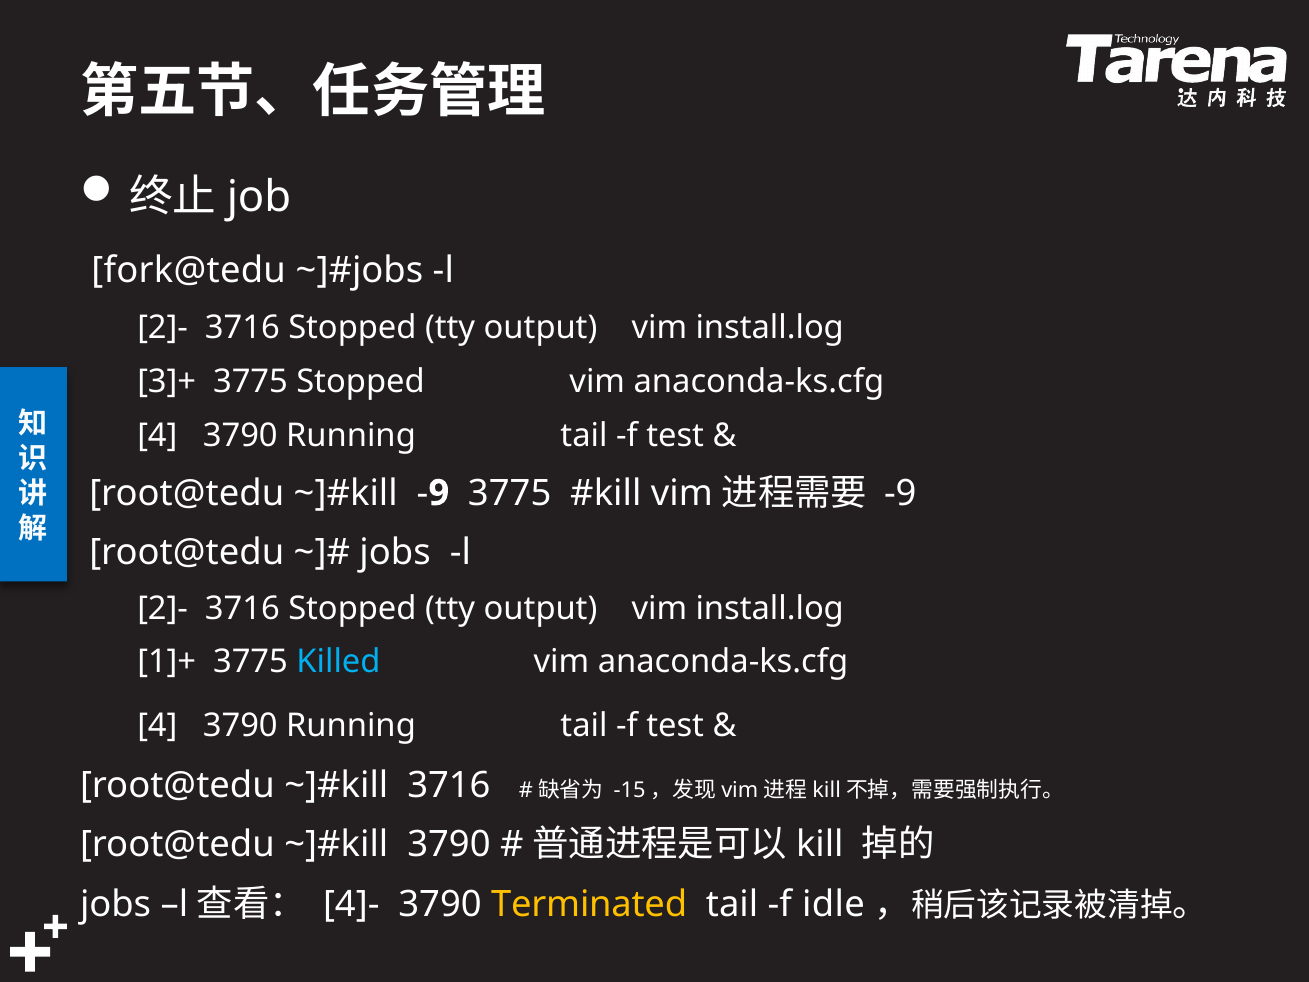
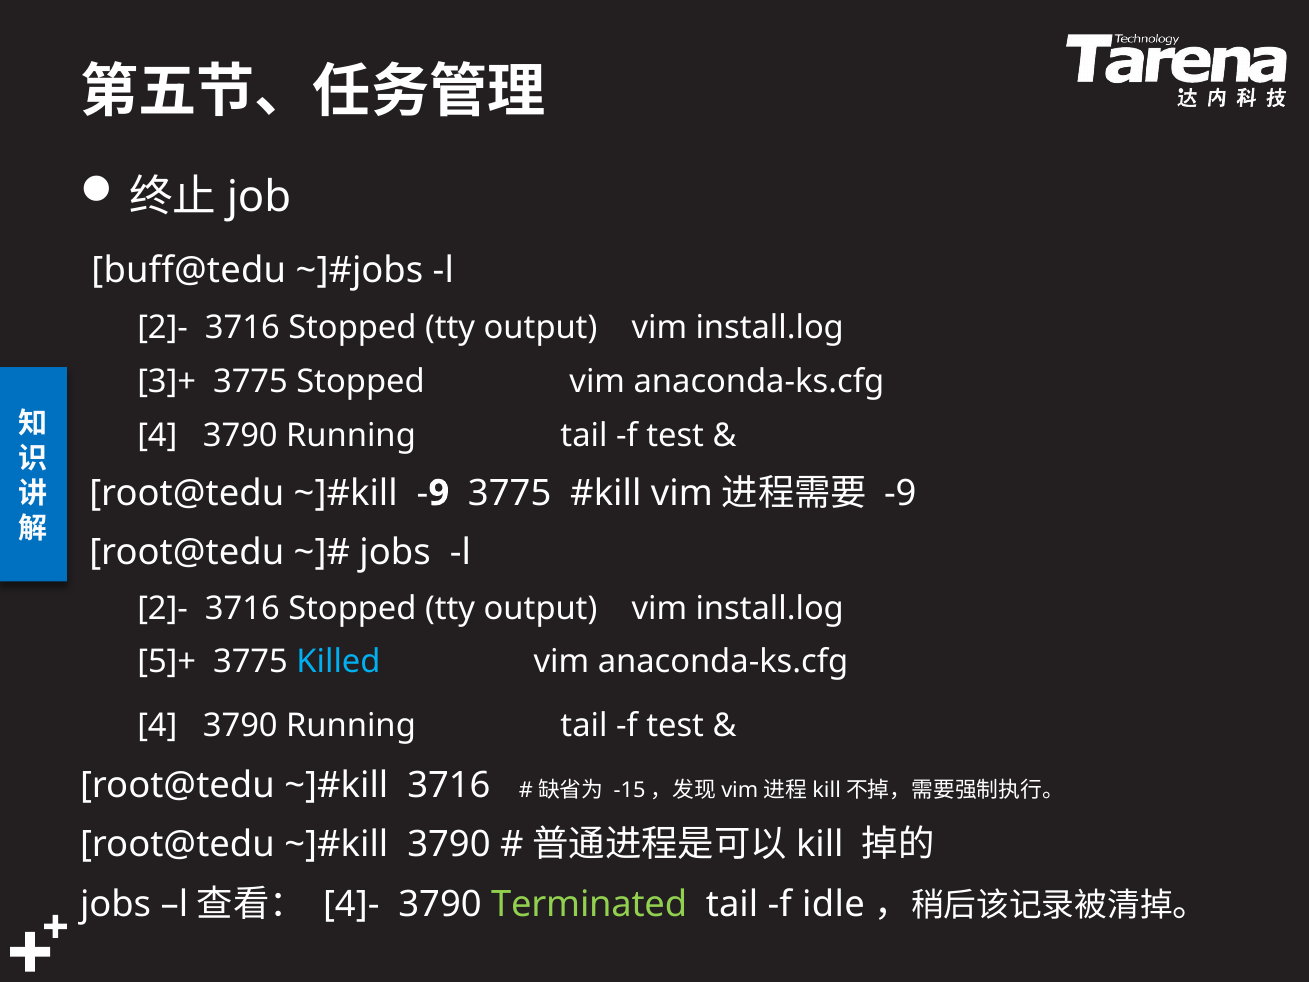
fork@tedu: fork@tedu -> buff@tedu (189, 271)
1]+: 1]+ -> 5]+ (167, 662)
Terminated colour: yellow -> light green (589, 904)
